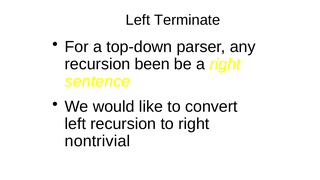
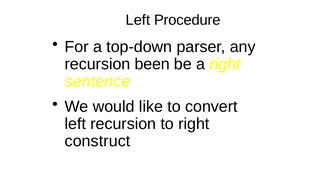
Terminate: Terminate -> Procedure (187, 20)
nontrivial: nontrivial -> construct (97, 141)
